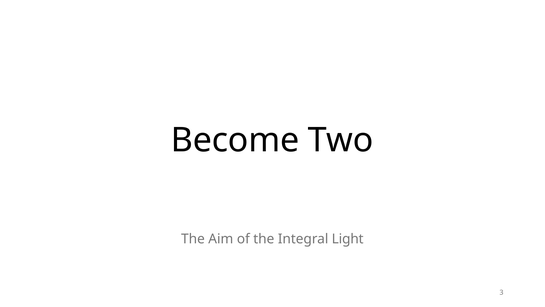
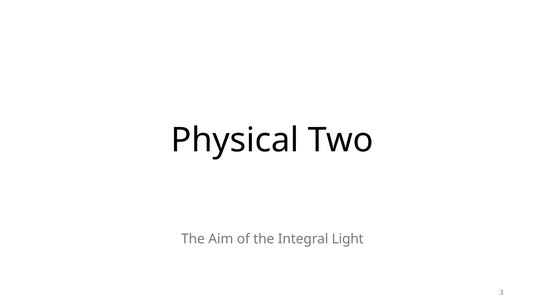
Become: Become -> Physical (235, 140)
